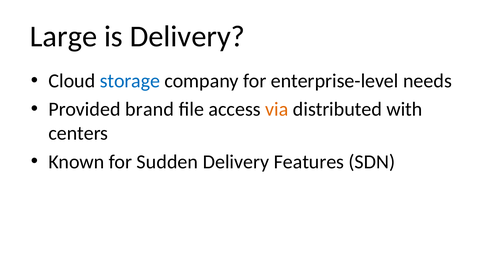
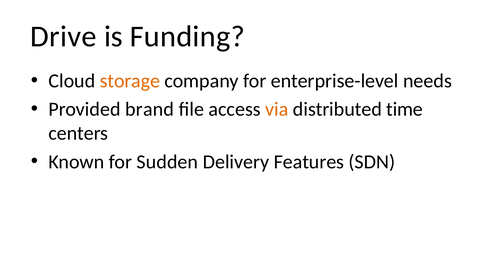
Large: Large -> Drive (63, 37)
is Delivery: Delivery -> Funding (187, 37)
storage colour: blue -> orange (130, 81)
with: with -> time (405, 110)
